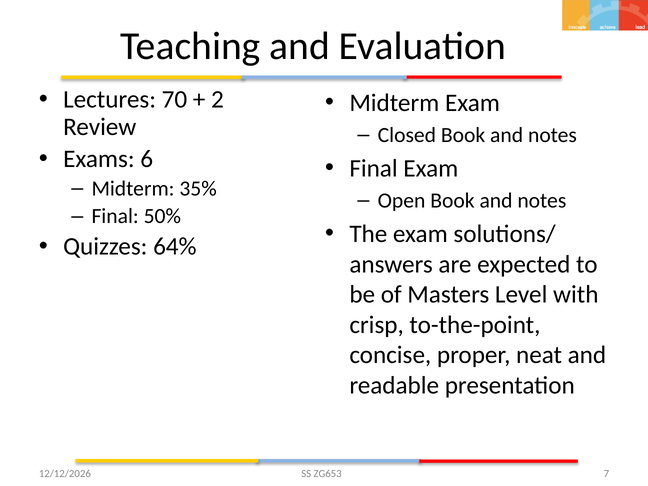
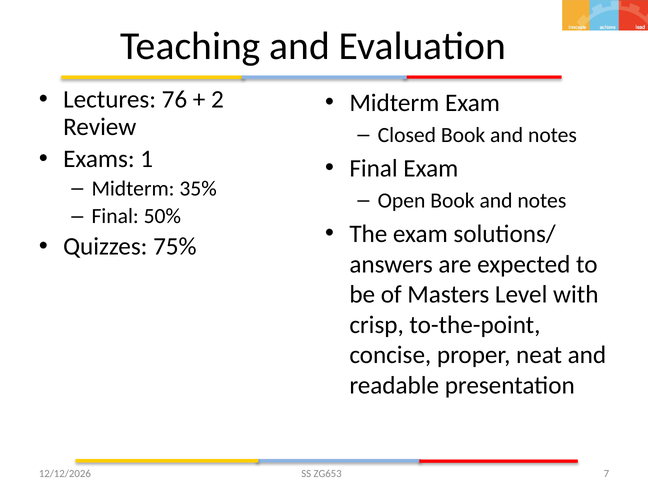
70: 70 -> 76 (174, 100)
6: 6 -> 1 (147, 159)
64%: 64% -> 75% (175, 247)
